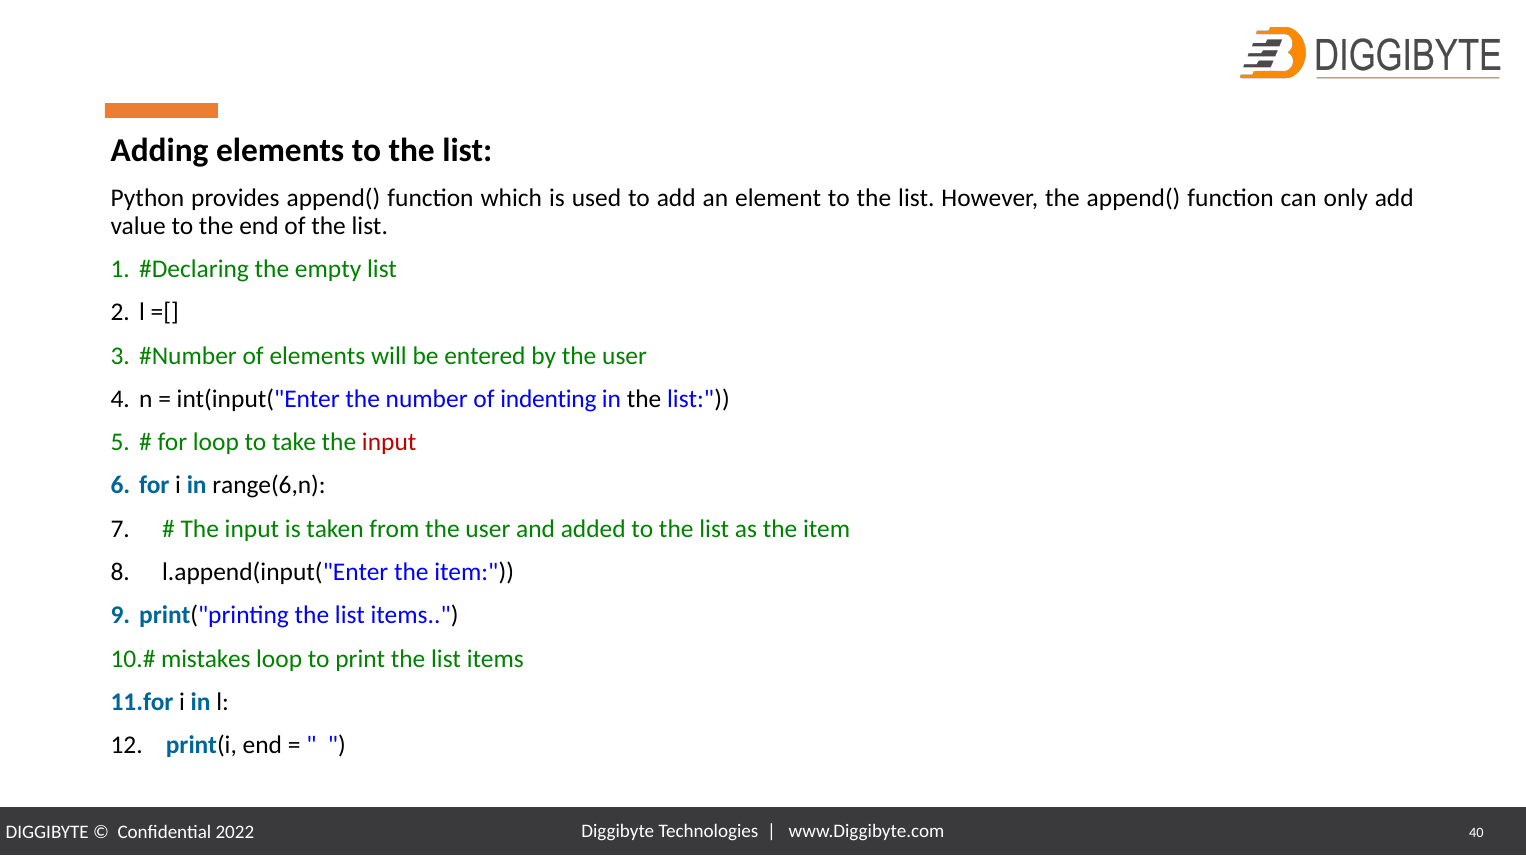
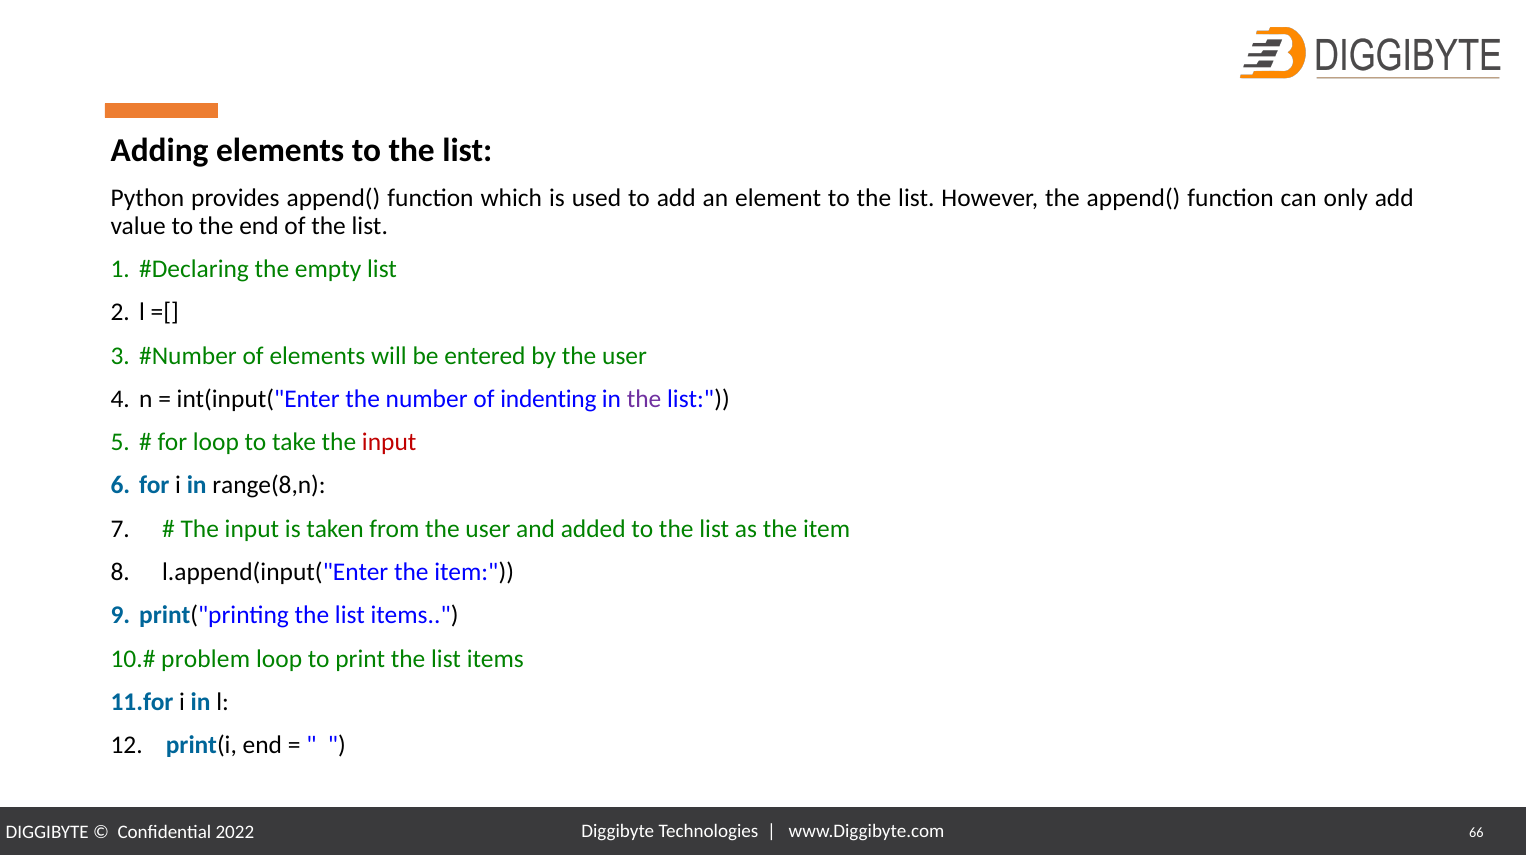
the colour: black -> purple (644, 399)
range(6,n: range(6,n -> range(8,n (269, 486)
mistakes: mistakes -> problem (206, 659)
40: 40 -> 66 (1476, 834)
